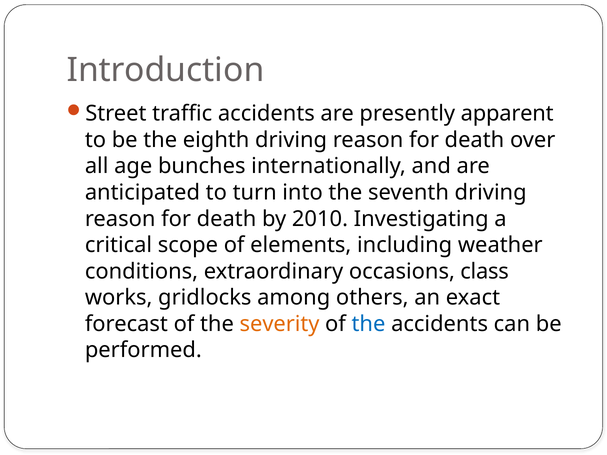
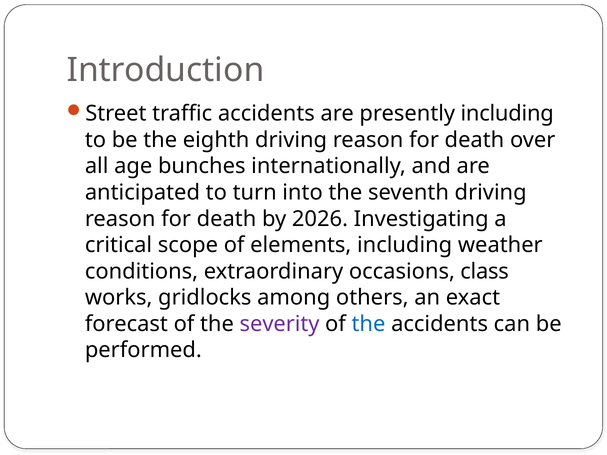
presently apparent: apparent -> including (507, 114)
2010: 2010 -> 2026 (320, 219)
severity colour: orange -> purple (280, 324)
